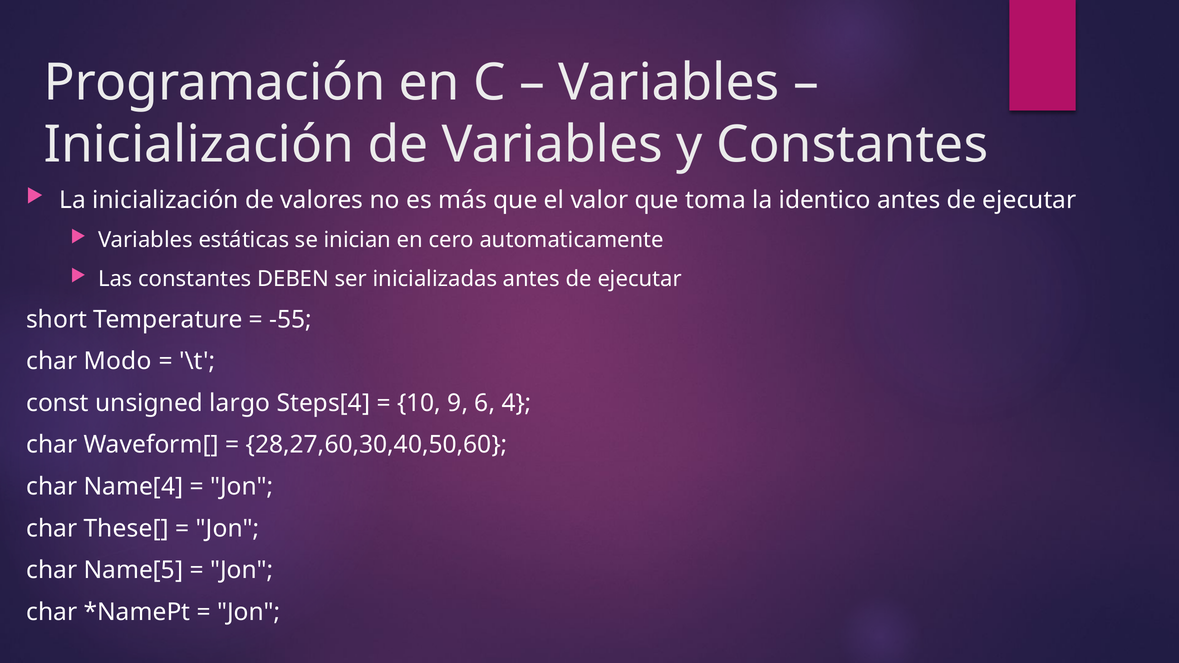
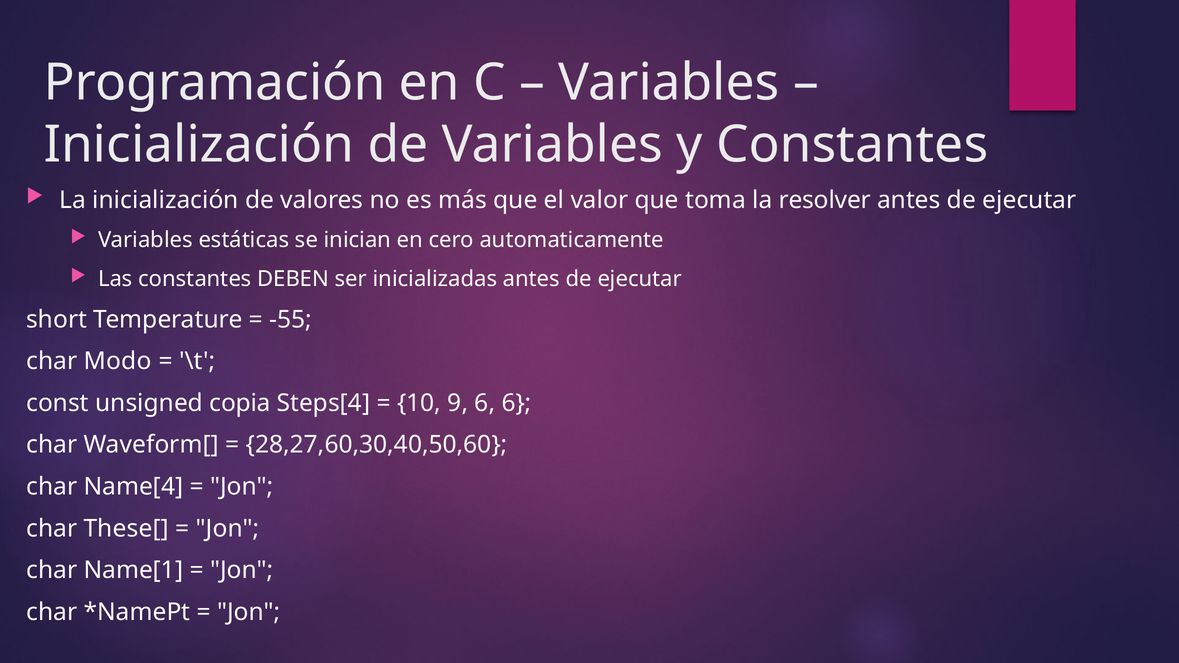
identico: identico -> resolver (825, 200)
largo: largo -> copia (240, 403)
6 4: 4 -> 6 (517, 403)
Name[5: Name[5 -> Name[1 (133, 570)
